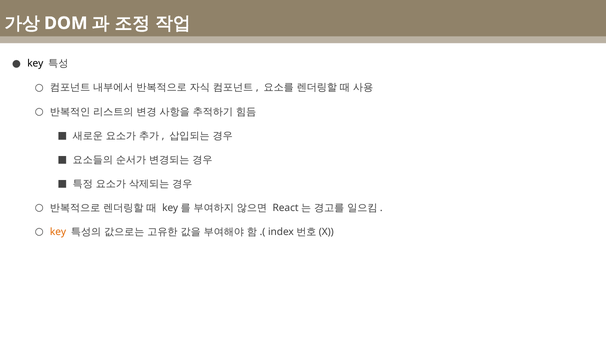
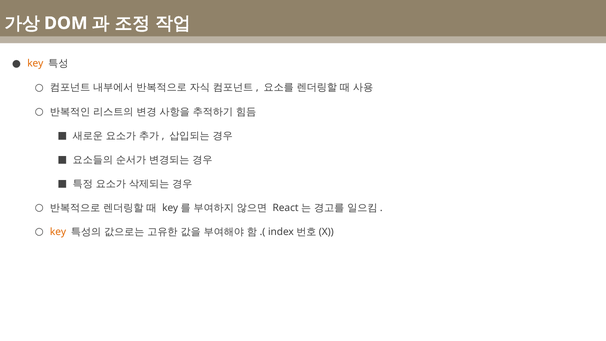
key colour: black -> orange (35, 64)
